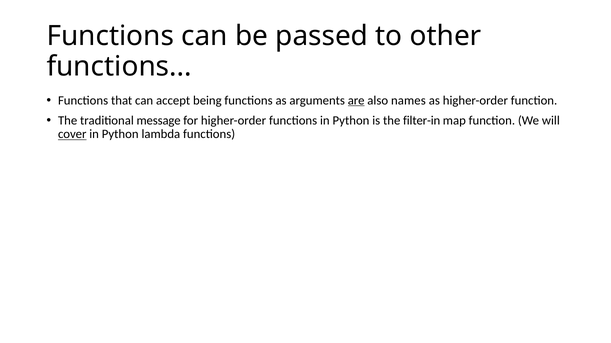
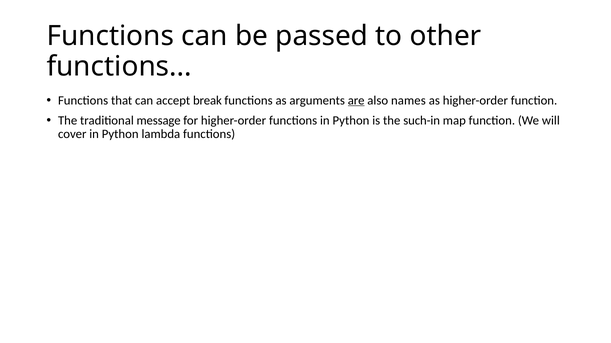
being: being -> break (207, 101)
filter-in: filter-in -> such-in (422, 121)
cover underline: present -> none (72, 134)
